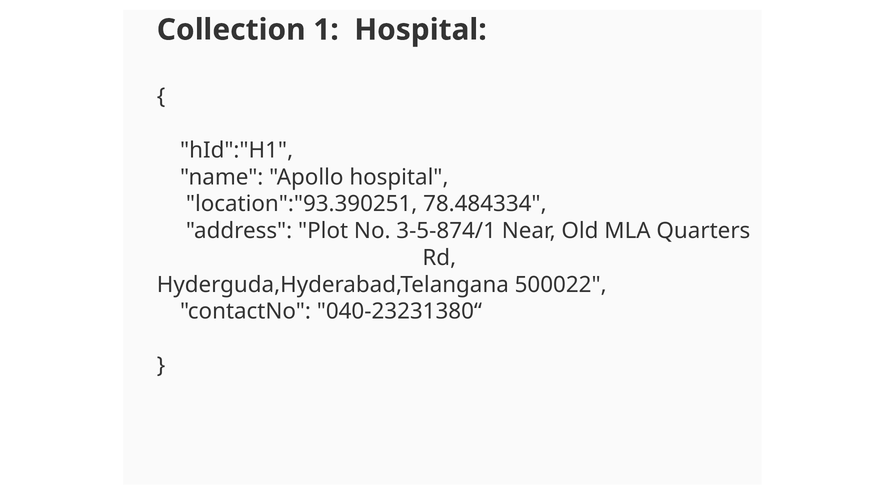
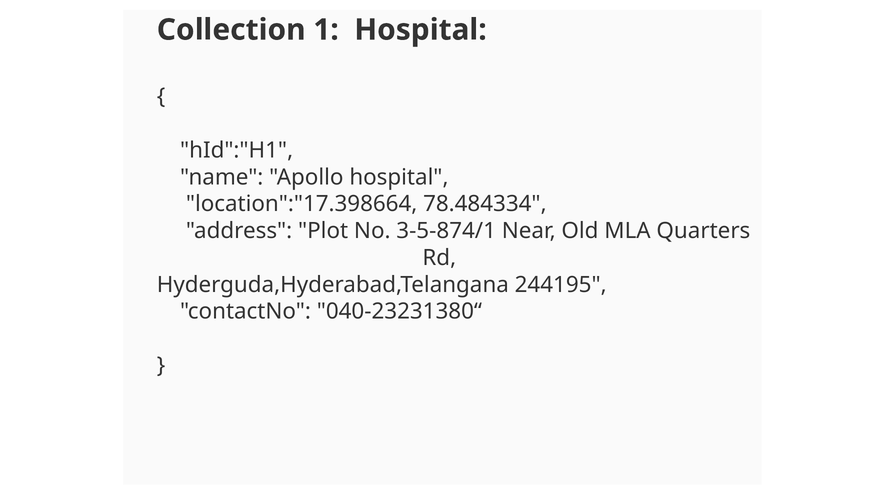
location":"93.390251: location":"93.390251 -> location":"17.398664 (302, 204)
500022: 500022 -> 244195 (561, 285)
